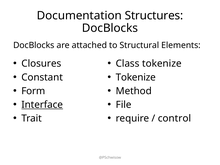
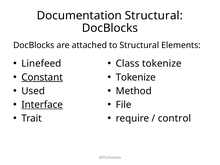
Documentation Structures: Structures -> Structural (154, 16)
Closures: Closures -> Linefeed (41, 64)
Constant underline: none -> present (42, 77)
Form: Form -> Used (33, 91)
